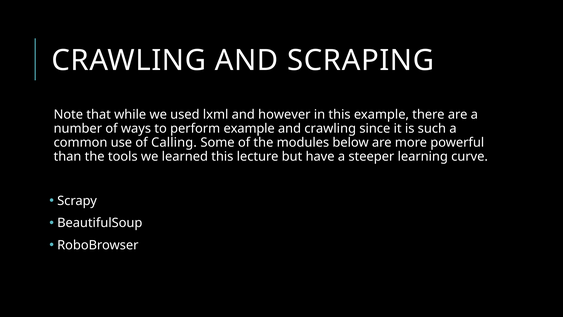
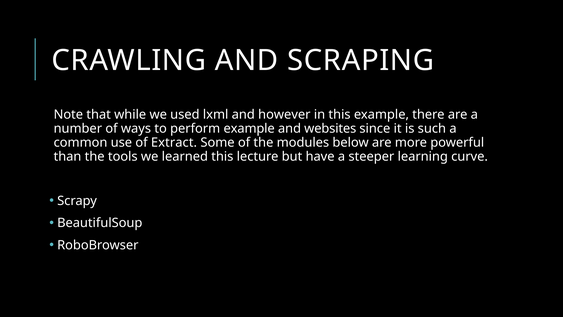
and crawling: crawling -> websites (330, 128)
Calling: Calling -> Extract (174, 142)
